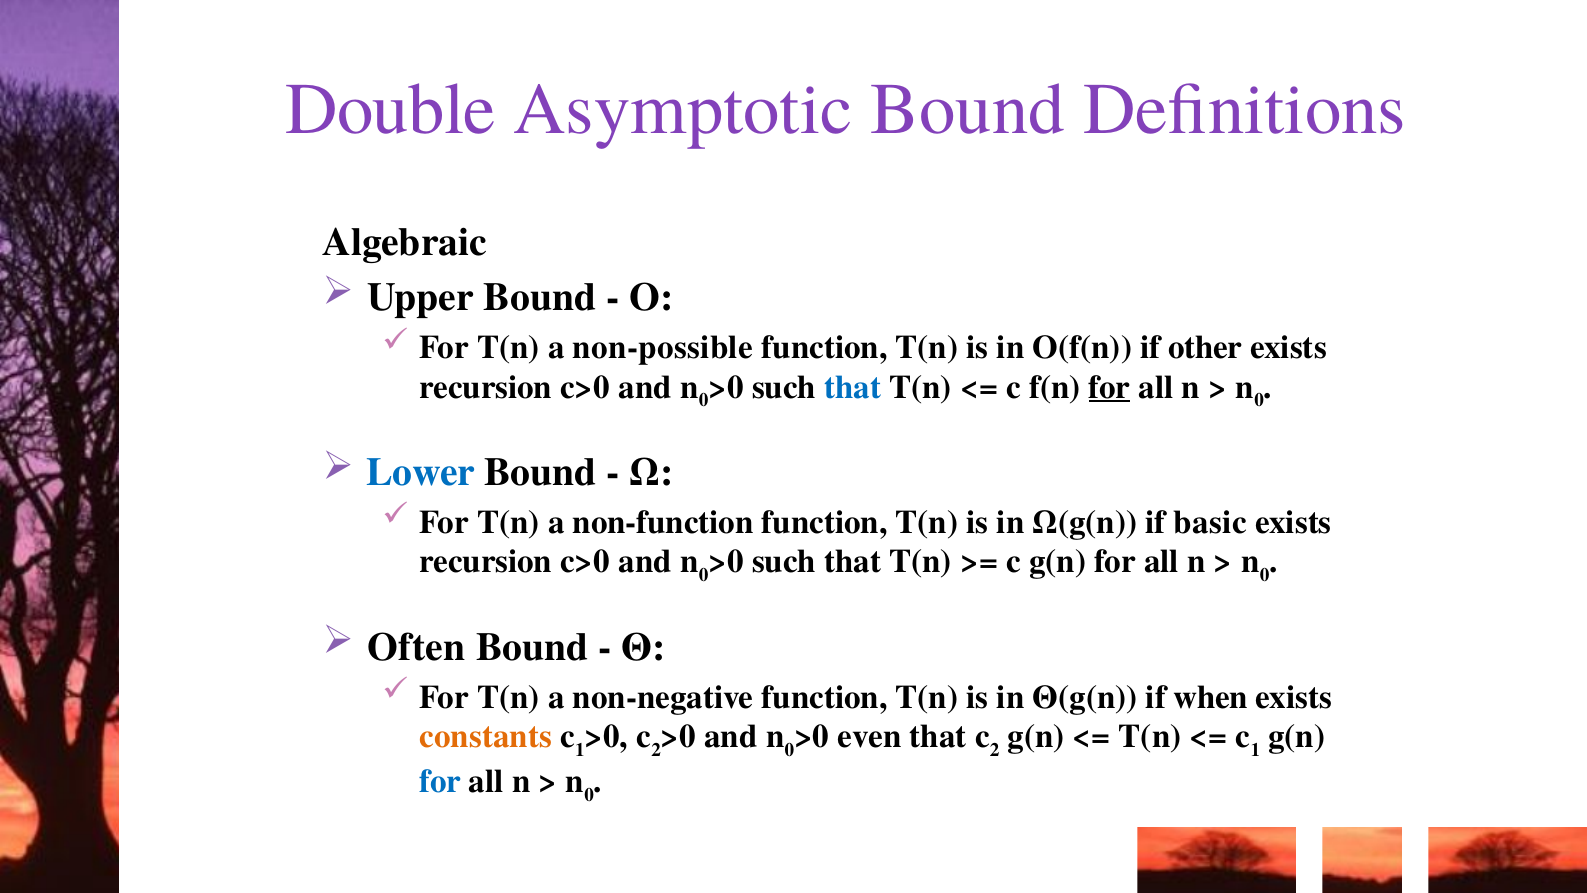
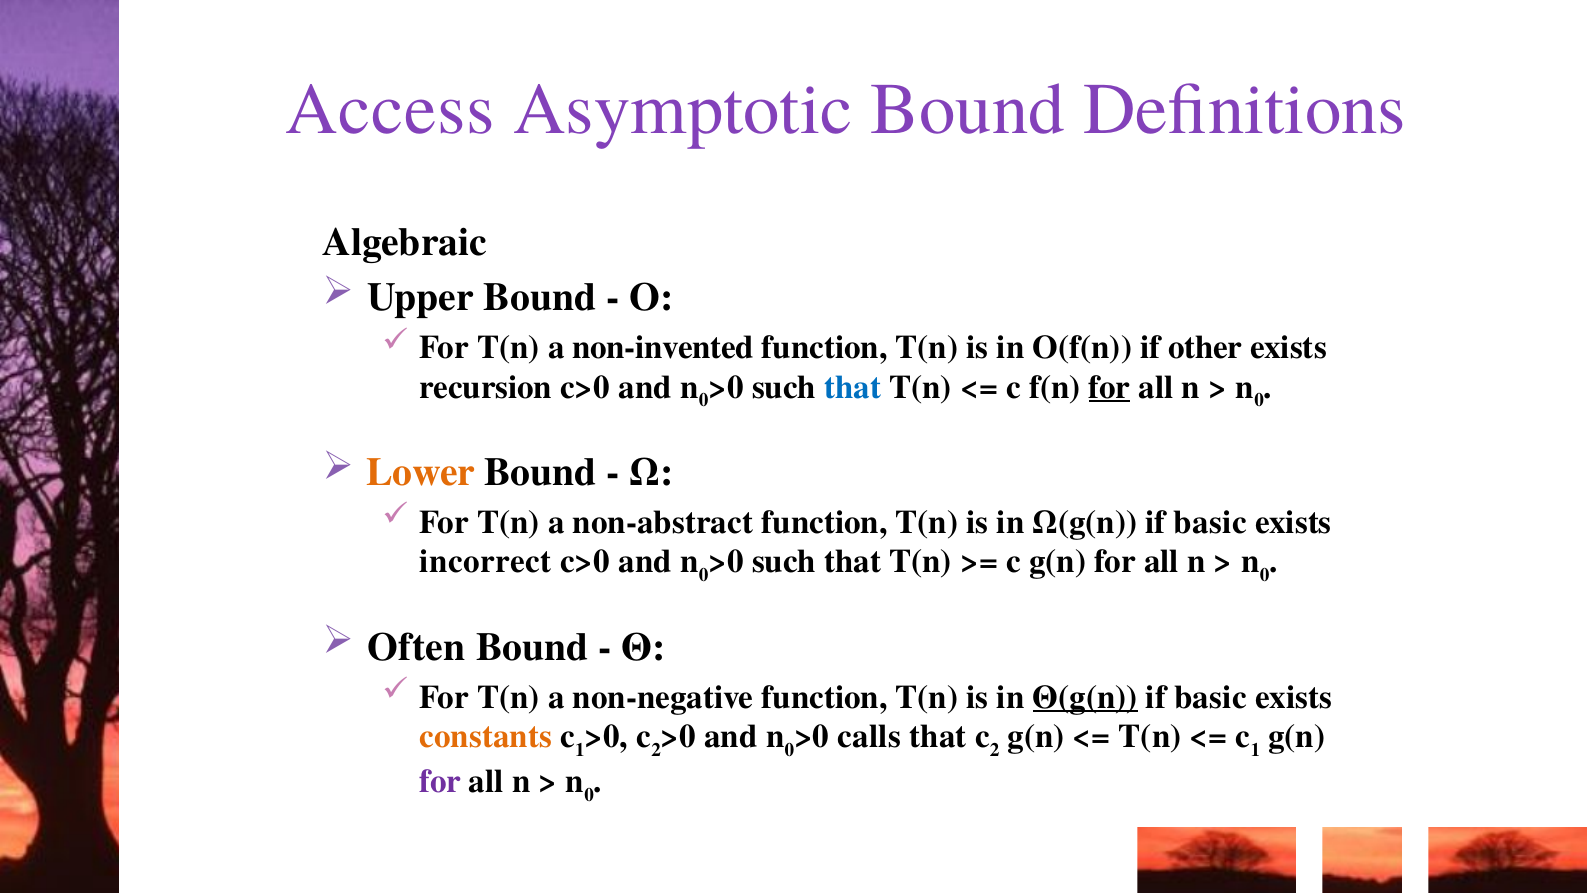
Double: Double -> Access (390, 109)
non-possible: non-possible -> non-invented (663, 347)
Lower colour: blue -> orange (421, 472)
non-function: non-function -> non-abstract (663, 522)
recursion: recursion -> incorrect (486, 562)
Θ(g(n underline: none -> present (1085, 697)
when: when -> basic (1211, 697)
even: even -> calls (869, 737)
for colour: blue -> purple (440, 782)
